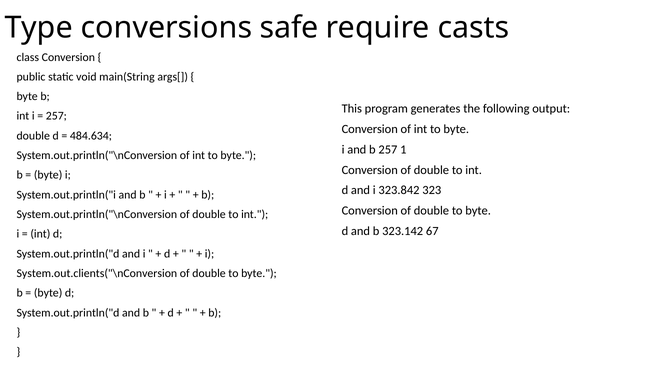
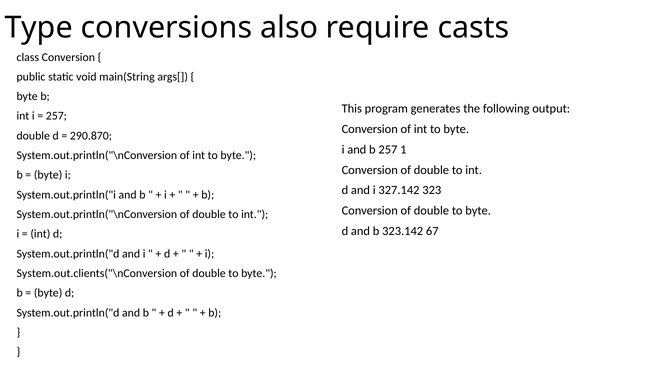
safe: safe -> also (289, 28)
484.634: 484.634 -> 290.870 (91, 136)
323.842: 323.842 -> 327.142 (399, 190)
